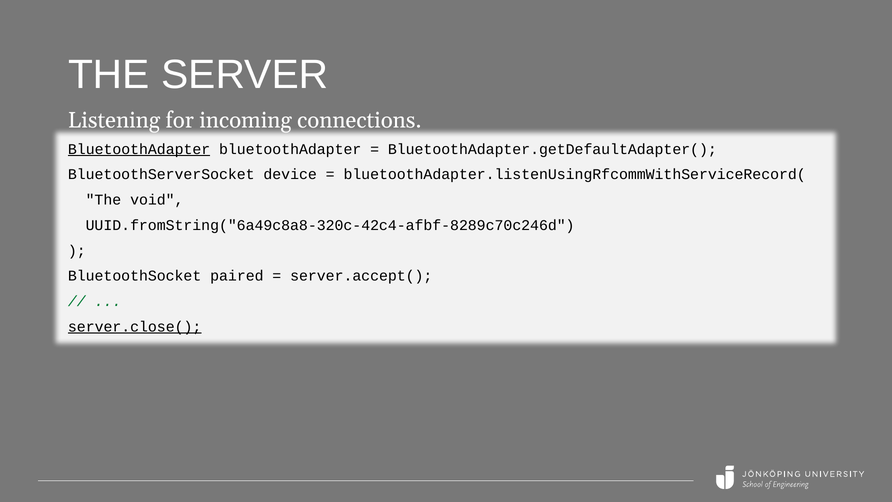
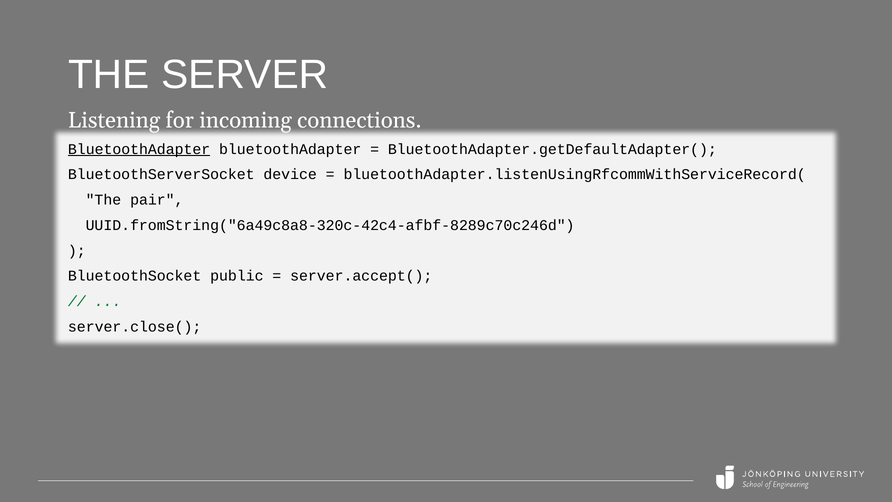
void: void -> pair (157, 200)
paired: paired -> public (237, 276)
server.close( underline: present -> none (135, 326)
